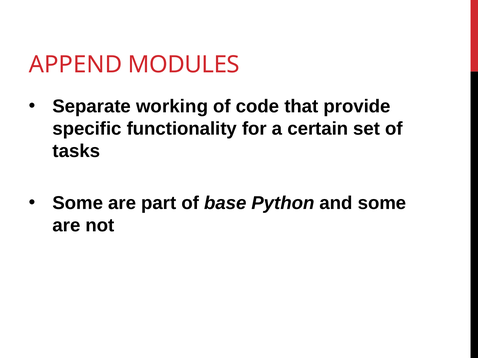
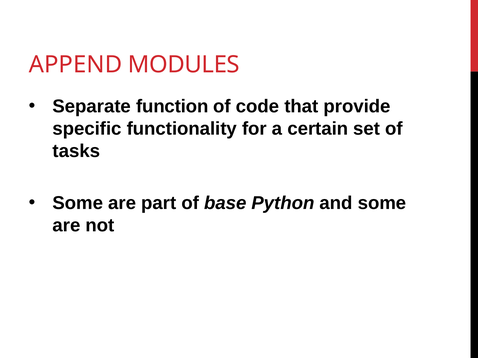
working: working -> function (172, 106)
